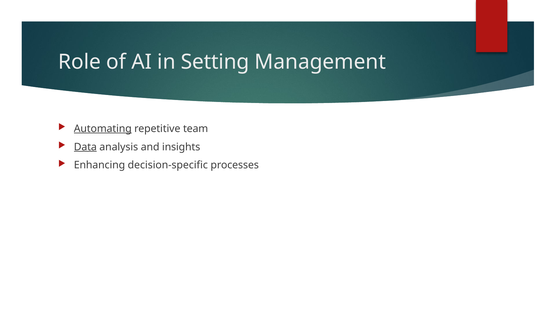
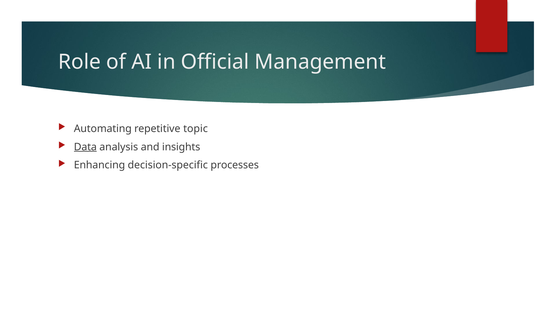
Setting: Setting -> Official (215, 62)
Automating underline: present -> none (103, 128)
team: team -> topic (196, 128)
